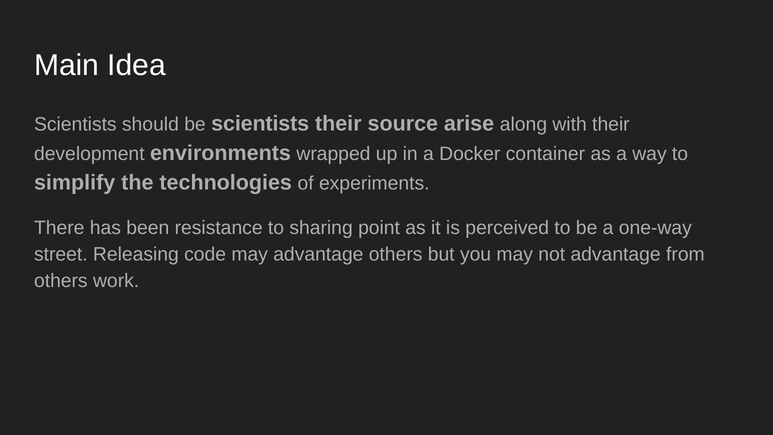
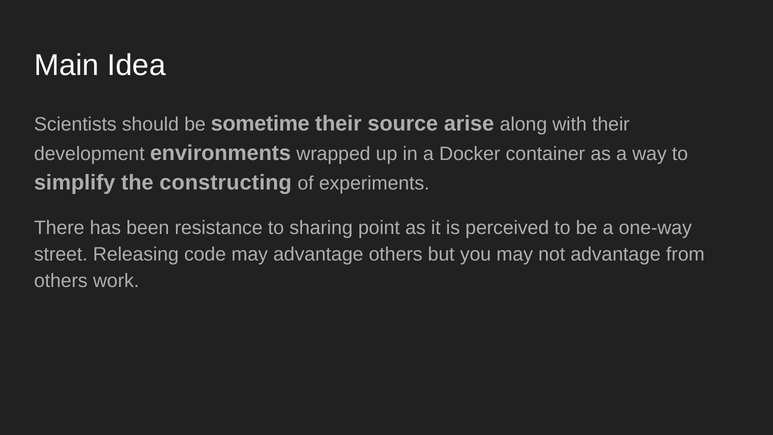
be scientists: scientists -> sometime (260, 123)
technologies: technologies -> constructing (226, 183)
